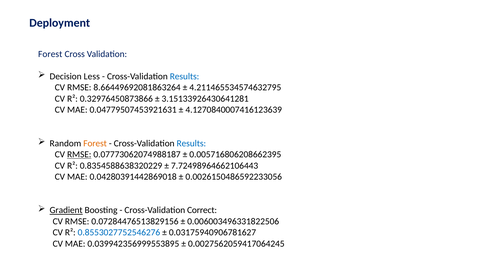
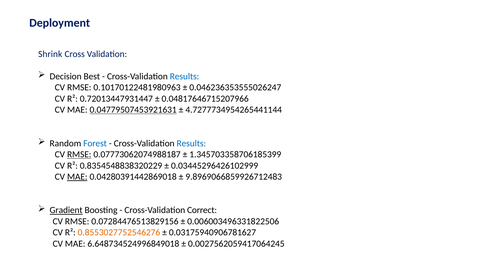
Forest: Forest -> Shrink (50, 54)
Less: Less -> Best (92, 76)
8.66449692081863264: 8.66449692081863264 -> 0.10170122481980963 (137, 87)
4.211465534574632795: 4.211465534574632795 -> 0.046236353555026247 (235, 87)
0.32976450873866: 0.32976450873866 -> 0.72013447931447 (116, 99)
3.15133926430641281: 3.15133926430641281 -> 0.04817646715207966 (205, 99)
0.04779507453921631 underline: none -> present (133, 110)
4.1270840007416123639: 4.1270840007416123639 -> 4.7277734954265441144 (234, 110)
Forest colour: orange -> blue (95, 143)
0.005716806208662395: 0.005716806208662395 -> 1.345703358706185399 (235, 154)
0.8354588638320229: 0.8354588638320229 -> 0.8354548838320229 (121, 166)
7.72498964662106443: 7.72498964662106443 -> 0.03445296426102999 (215, 166)
MAE underline: none -> present (77, 177)
0.0026150486592233056: 0.0026150486592233056 -> 9.8969066859926712483 (234, 177)
0.8553027752546276 colour: blue -> orange (119, 233)
0.039942356999553895: 0.039942356999553895 -> 6.648734524996849018 (133, 244)
